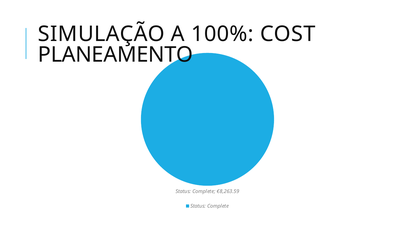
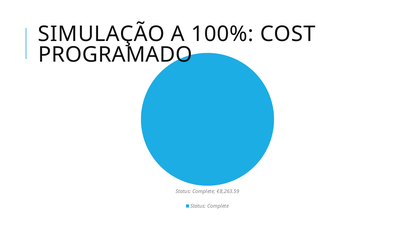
PLANEAMENTO: PLANEAMENTO -> PROGRAMADO (115, 55)
